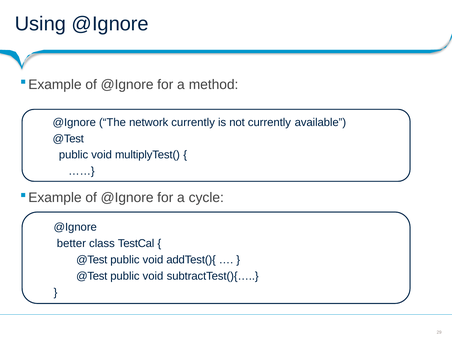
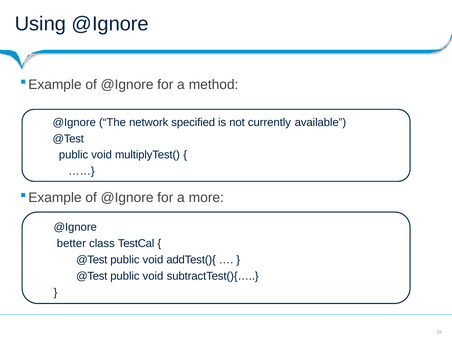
network currently: currently -> specified (193, 122)
cycle: cycle -> more (206, 198)
